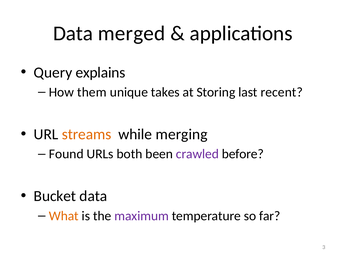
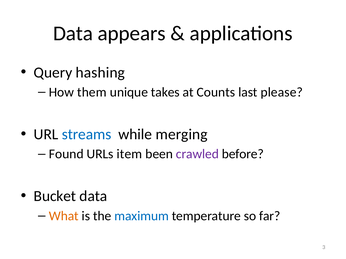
merged: merged -> appears (132, 33)
explains: explains -> hashing (100, 73)
Storing: Storing -> Counts (216, 92)
recent: recent -> please (282, 92)
streams colour: orange -> blue (87, 135)
both: both -> item (129, 154)
maximum colour: purple -> blue (142, 216)
